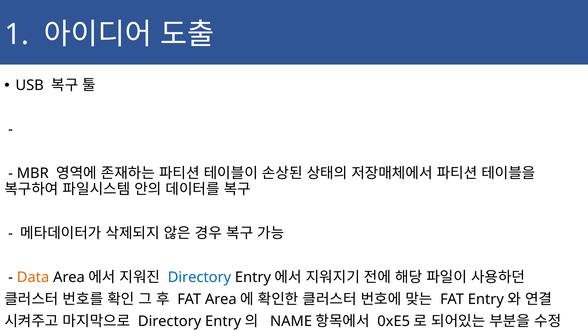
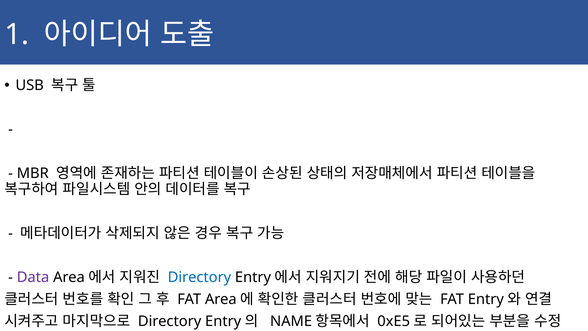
Data colour: orange -> purple (33, 277)
